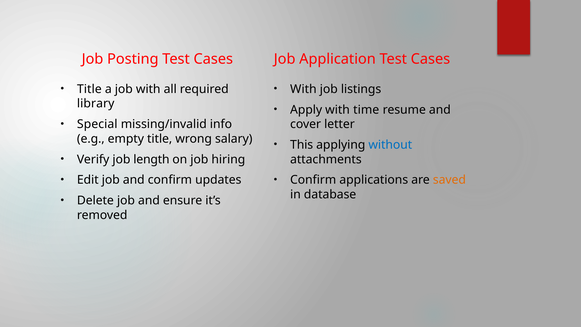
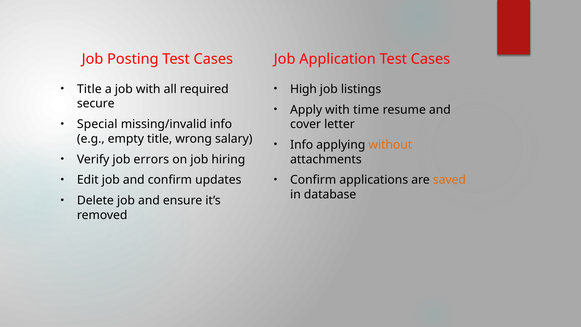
With: With -> High (303, 89)
library: library -> secure (96, 104)
This: This -> Info (302, 145)
without colour: blue -> orange (390, 145)
length: length -> errors (151, 159)
